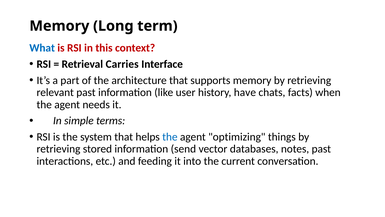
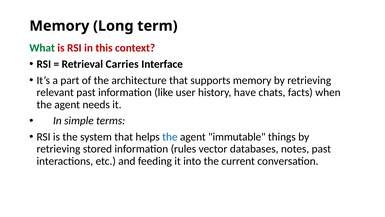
What colour: blue -> green (42, 48)
optimizing: optimizing -> immutable (237, 137)
send: send -> rules (183, 149)
